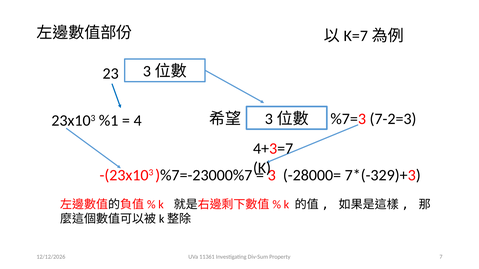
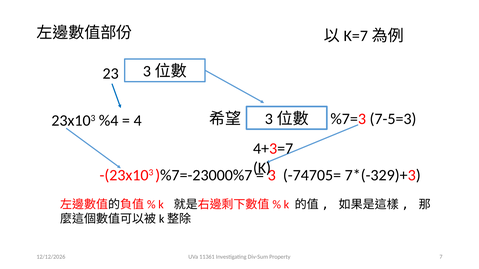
7-2=3: 7-2=3 -> 7-5=3 (393, 119)
%1: %1 -> %4 (109, 121)
-28000=: -28000= -> -74705= (312, 175)
